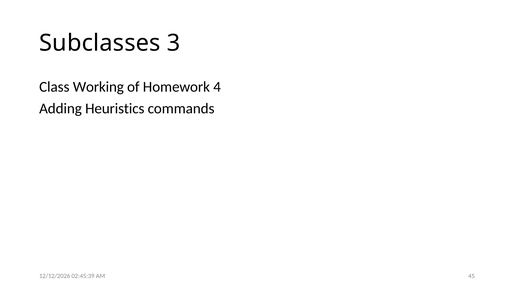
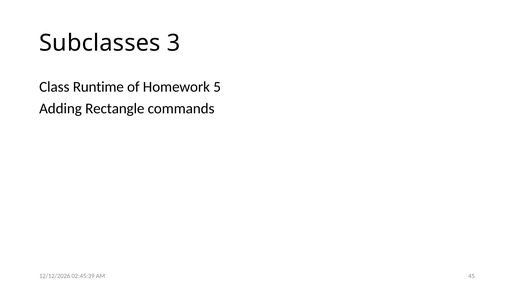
Working: Working -> Runtime (98, 87)
4: 4 -> 5 (217, 87)
Heuristics: Heuristics -> Rectangle (115, 108)
